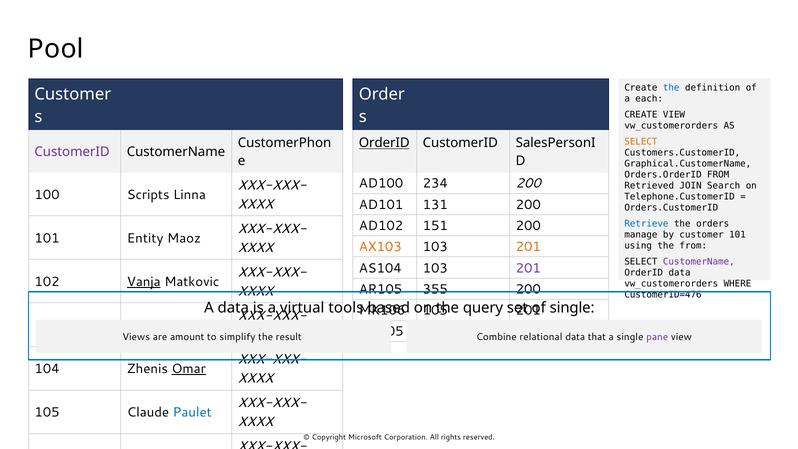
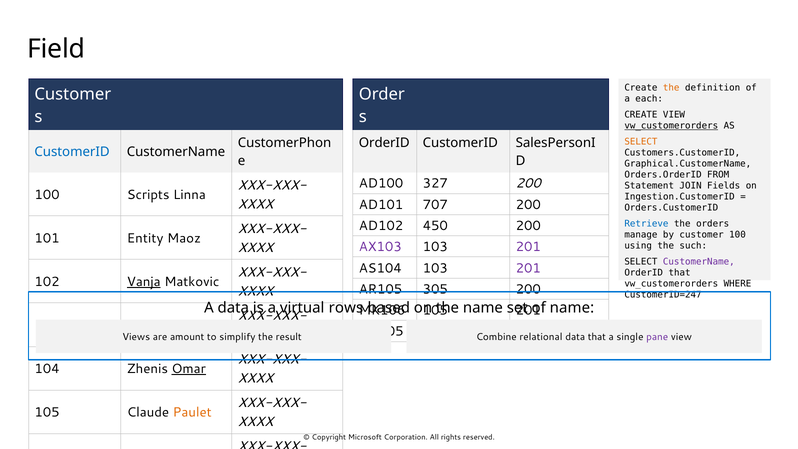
Pool: Pool -> Field (56, 49)
the colour: blue -> orange (671, 88)
vw_customerorders underline: none -> present (671, 126)
OrderID underline: present -> none (384, 143)
CustomerID colour: purple -> blue (72, 152)
234: 234 -> 327 (435, 184)
Retrieved: Retrieved -> Statement (649, 186)
Search: Search -> Fields (724, 186)
Telephone.CustomerID: Telephone.CustomerID -> Ingestion.CustomerID (680, 197)
131: 131 -> 707 (435, 205)
151: 151 -> 450 (435, 226)
customer 101: 101 -> 100 (737, 235)
the from: from -> such (693, 246)
AX103 colour: orange -> purple (380, 247)
201 colour: orange -> purple (528, 247)
OrderID data: data -> that (680, 272)
355: 355 -> 305 (435, 289)
CustomerID=476: CustomerID=476 -> CustomerID=247 (663, 294)
tools: tools -> rows (346, 308)
query: query -> name (483, 308)
single: single -> name (572, 308)
Paulet colour: blue -> orange (192, 412)
